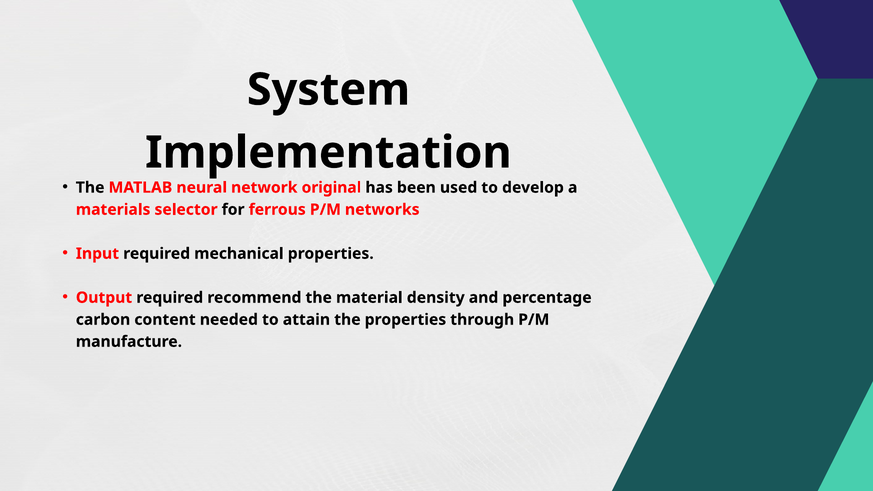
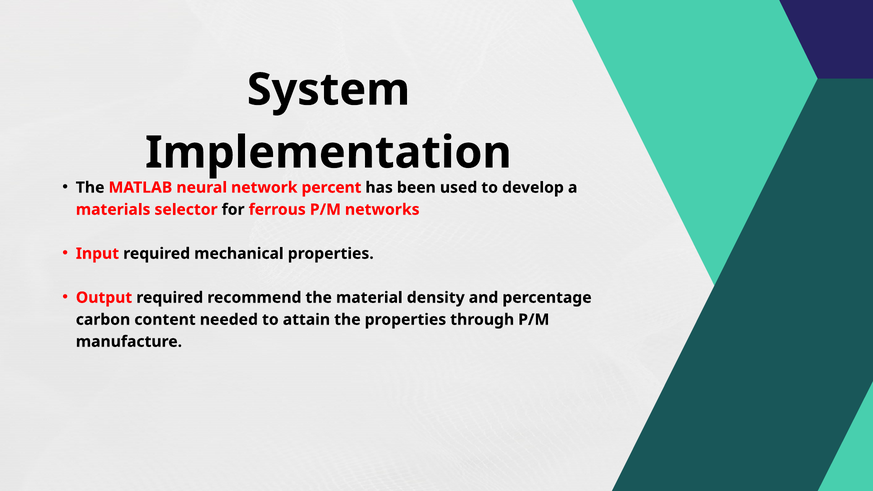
original: original -> percent (331, 188)
